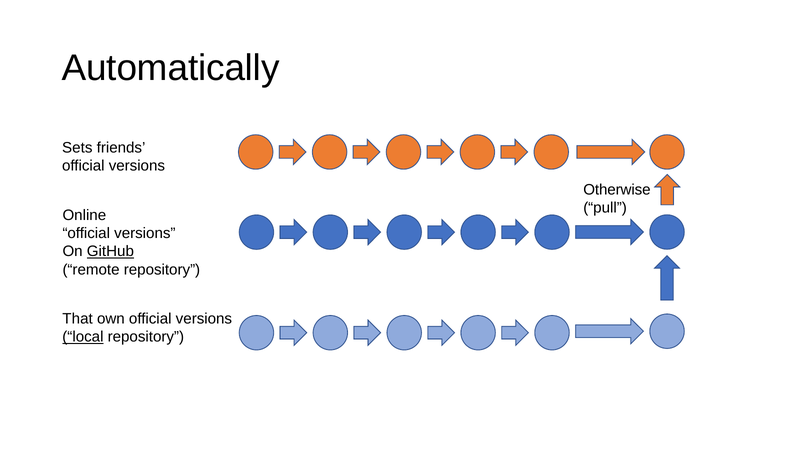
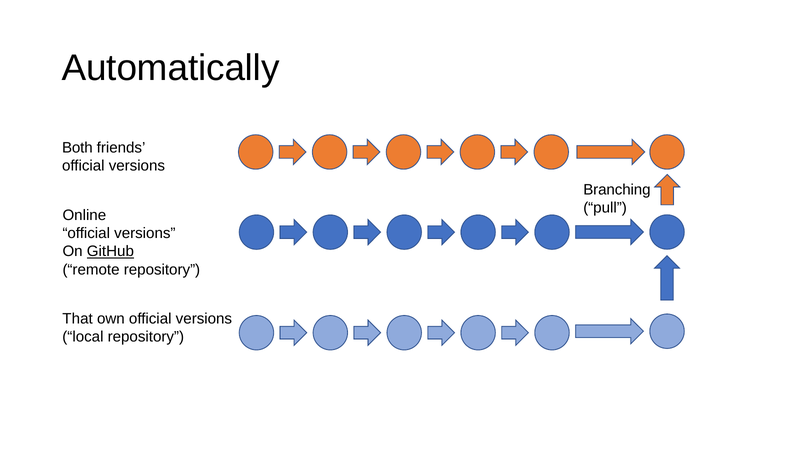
Sets: Sets -> Both (77, 148)
Otherwise: Otherwise -> Branching (617, 190)
local underline: present -> none (83, 337)
